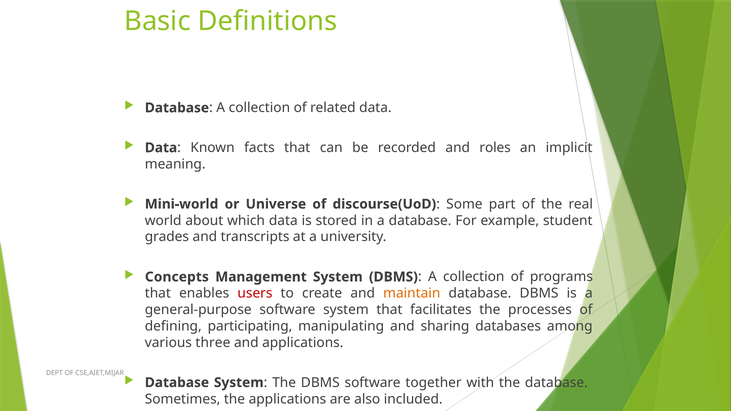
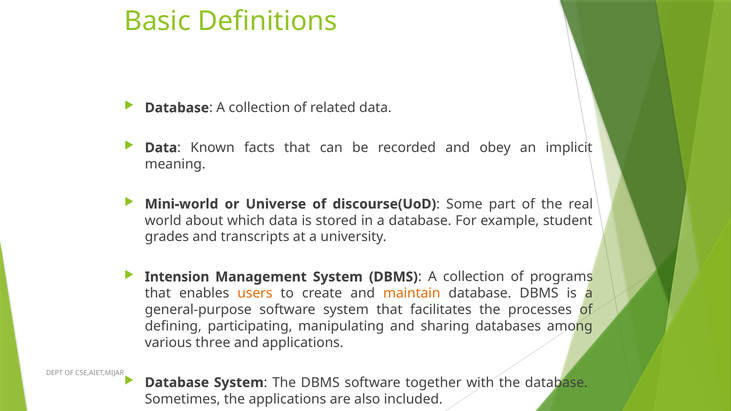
roles: roles -> obey (495, 148)
Concepts: Concepts -> Intension (177, 277)
users colour: red -> orange (255, 293)
